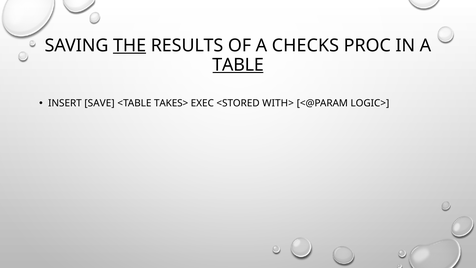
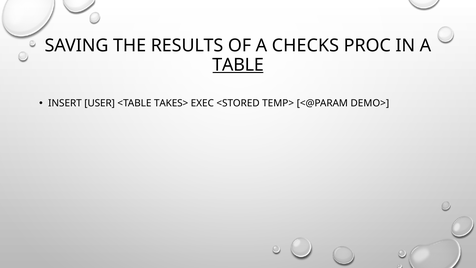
THE underline: present -> none (130, 46)
SAVE: SAVE -> USER (100, 103)
WITH>: WITH> -> TEMP> (278, 103)
LOGIC>: LOGIC> -> DEMO> (370, 103)
